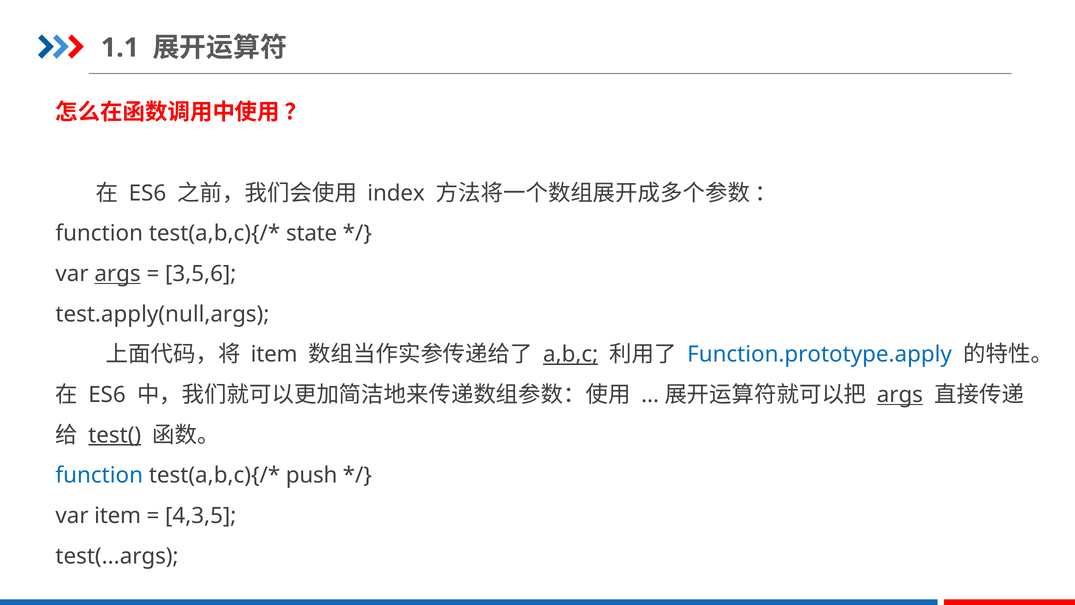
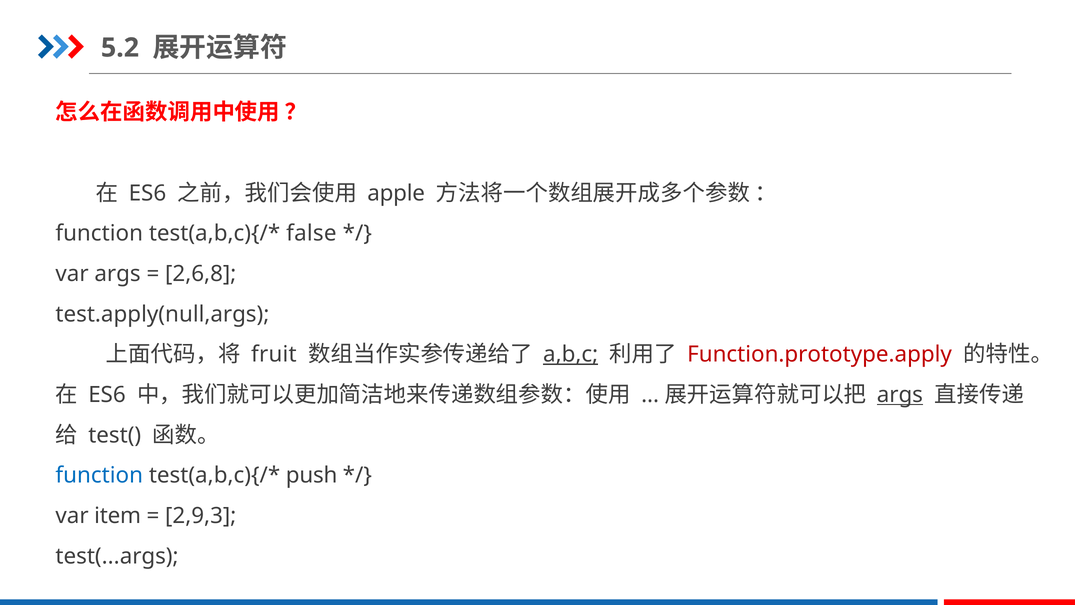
1.1: 1.1 -> 5.2 (120, 48)
index: index -> apple (396, 193)
state: state -> false (311, 234)
args underline: present -> none (118, 274)
3,5,6: 3,5,6 -> 2,6,8 (201, 274)
item: item -> fruit (274, 354)
Function.prototype.apply colour: blue -> red (820, 354)
test( underline: present -> none (115, 435)
4,3,5: 4,3,5 -> 2,9,3 (201, 516)
